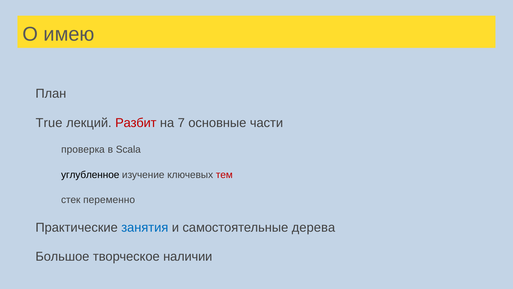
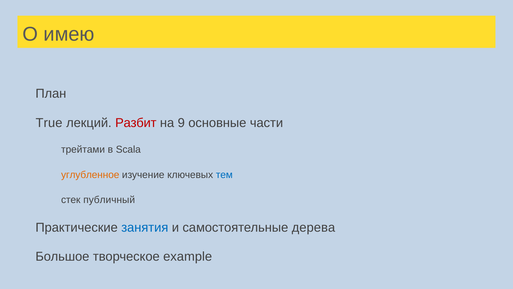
7: 7 -> 9 (181, 123)
проверка: проверка -> трейтами (83, 149)
углубленное colour: black -> orange (90, 174)
тем colour: red -> blue (224, 174)
переменно: переменно -> публичный (109, 200)
наличии: наличии -> example (188, 256)
